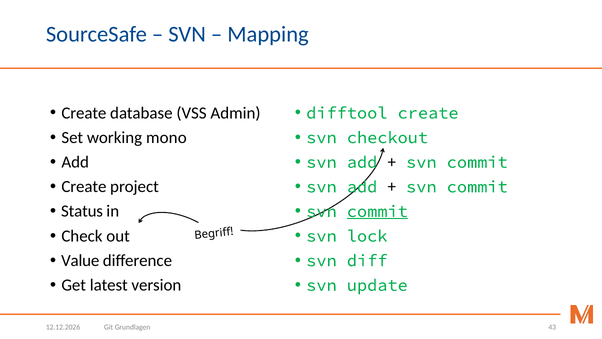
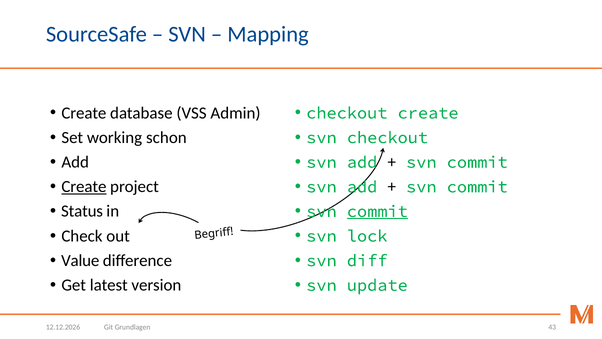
difftool: difftool -> checkout (347, 113)
mono: mono -> schon (166, 137)
Create underline: none -> present (84, 187)
